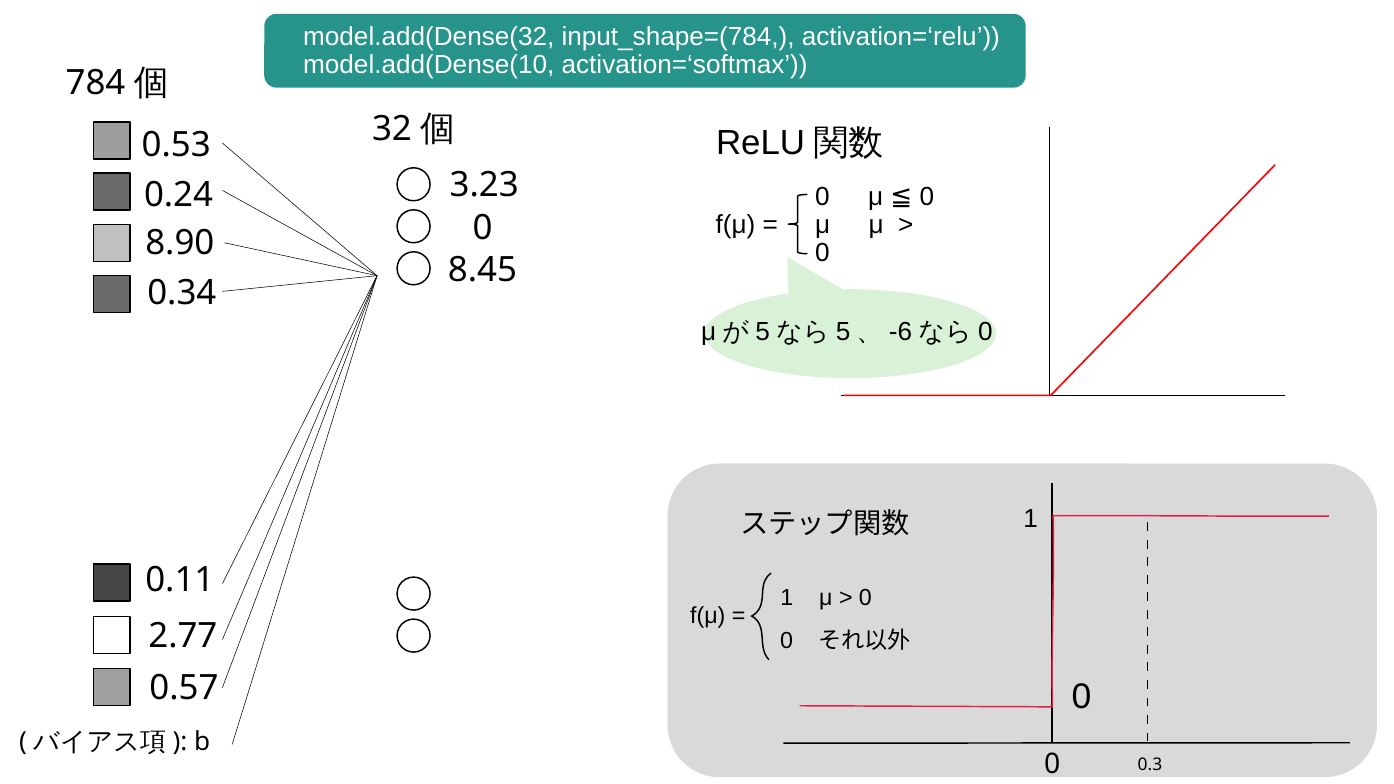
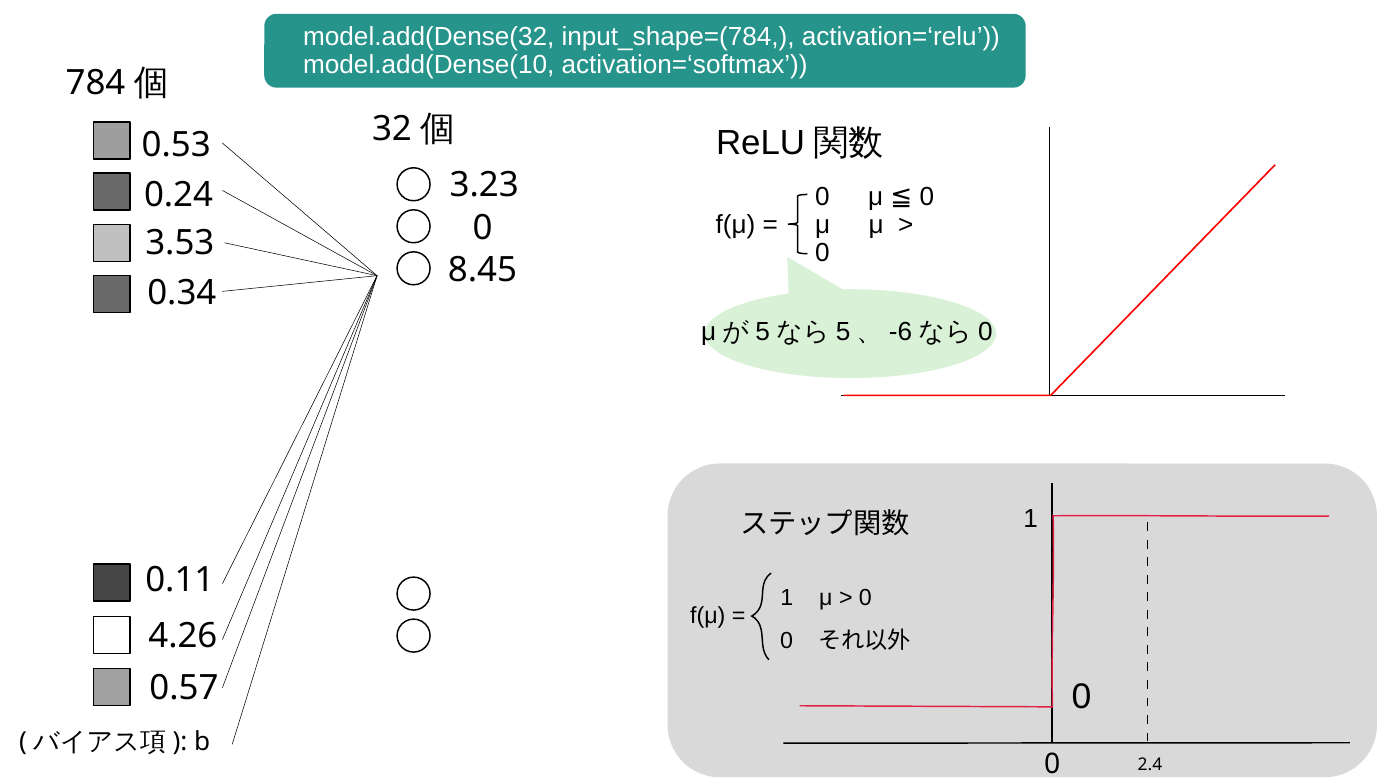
8.90: 8.90 -> 3.53 (180, 243)
2.77: 2.77 -> 4.26 (183, 636)
0.3: 0.3 -> 2.4 (1150, 765)
